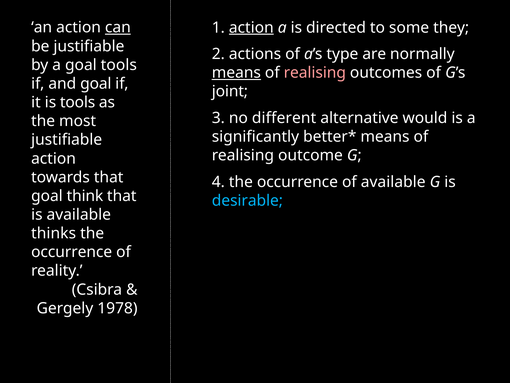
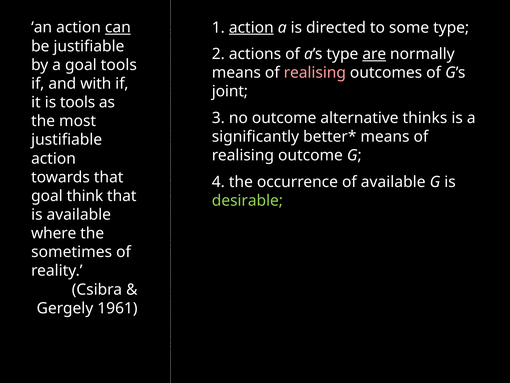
some they: they -> type (451, 27)
are underline: none -> present (374, 54)
means underline: present -> none (236, 73)
and goal: goal -> with (96, 84)
no different: different -> outcome (284, 118)
would: would -> thinks (425, 118)
desirable colour: light blue -> light green (247, 200)
thinks: thinks -> where (54, 233)
occurrence: occurrence -> sometimes (72, 252)
1978: 1978 -> 1961 (117, 308)
